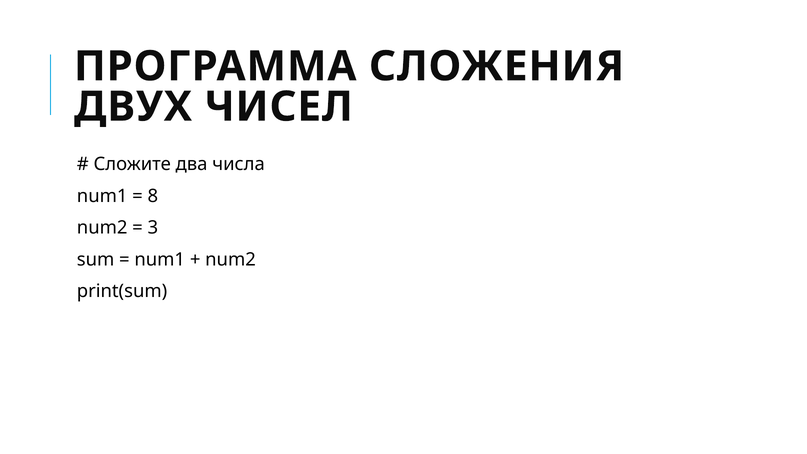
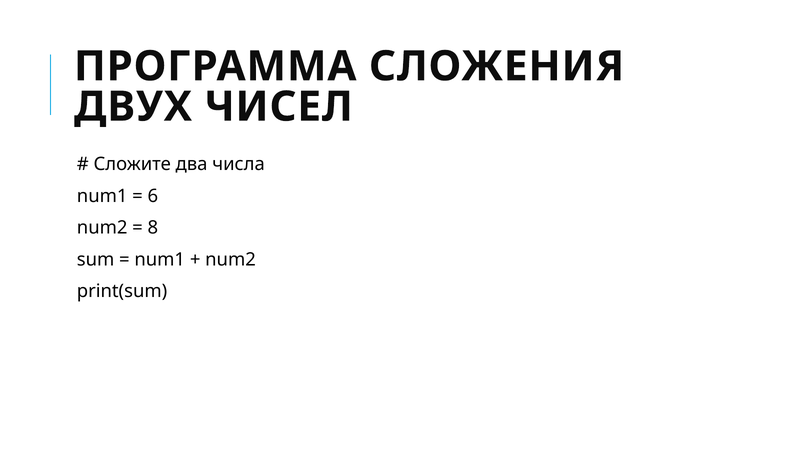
8: 8 -> 6 (153, 196)
3: 3 -> 8 (153, 228)
